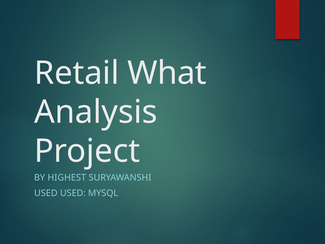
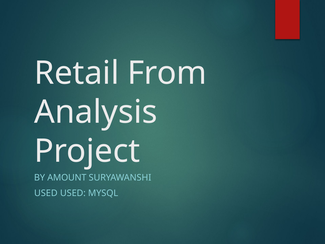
What: What -> From (167, 73)
HIGHEST: HIGHEST -> AMOUNT (67, 177)
